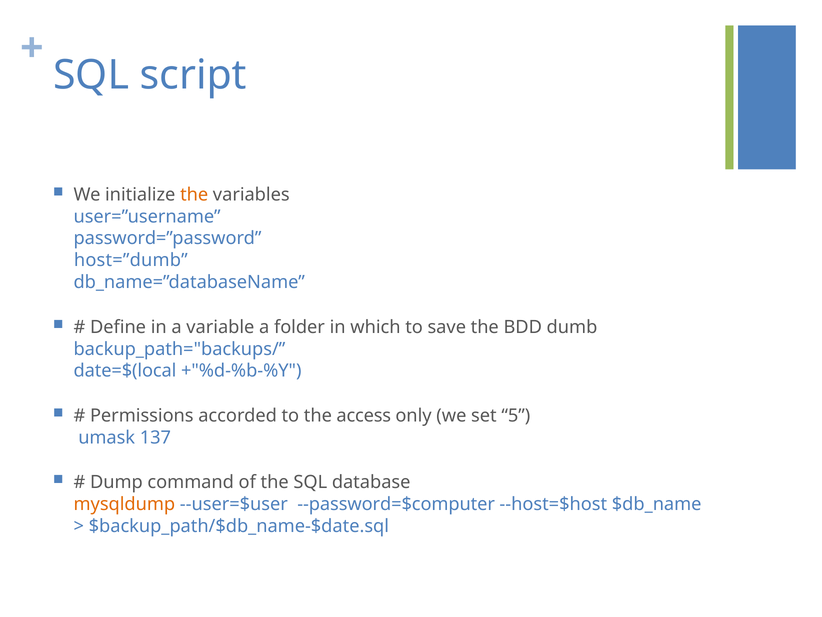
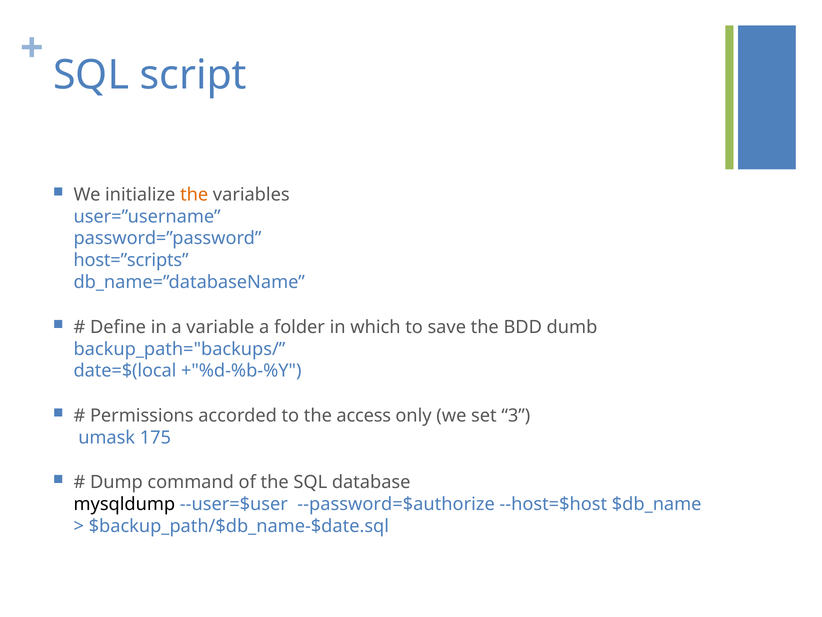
host=”dumb: host=”dumb -> host=”scripts (131, 260)
5: 5 -> 3 (516, 415)
137: 137 -> 175 (155, 437)
mysqldump colour: orange -> black (124, 504)
--password=$computer: --password=$computer -> --password=$authorize (396, 504)
